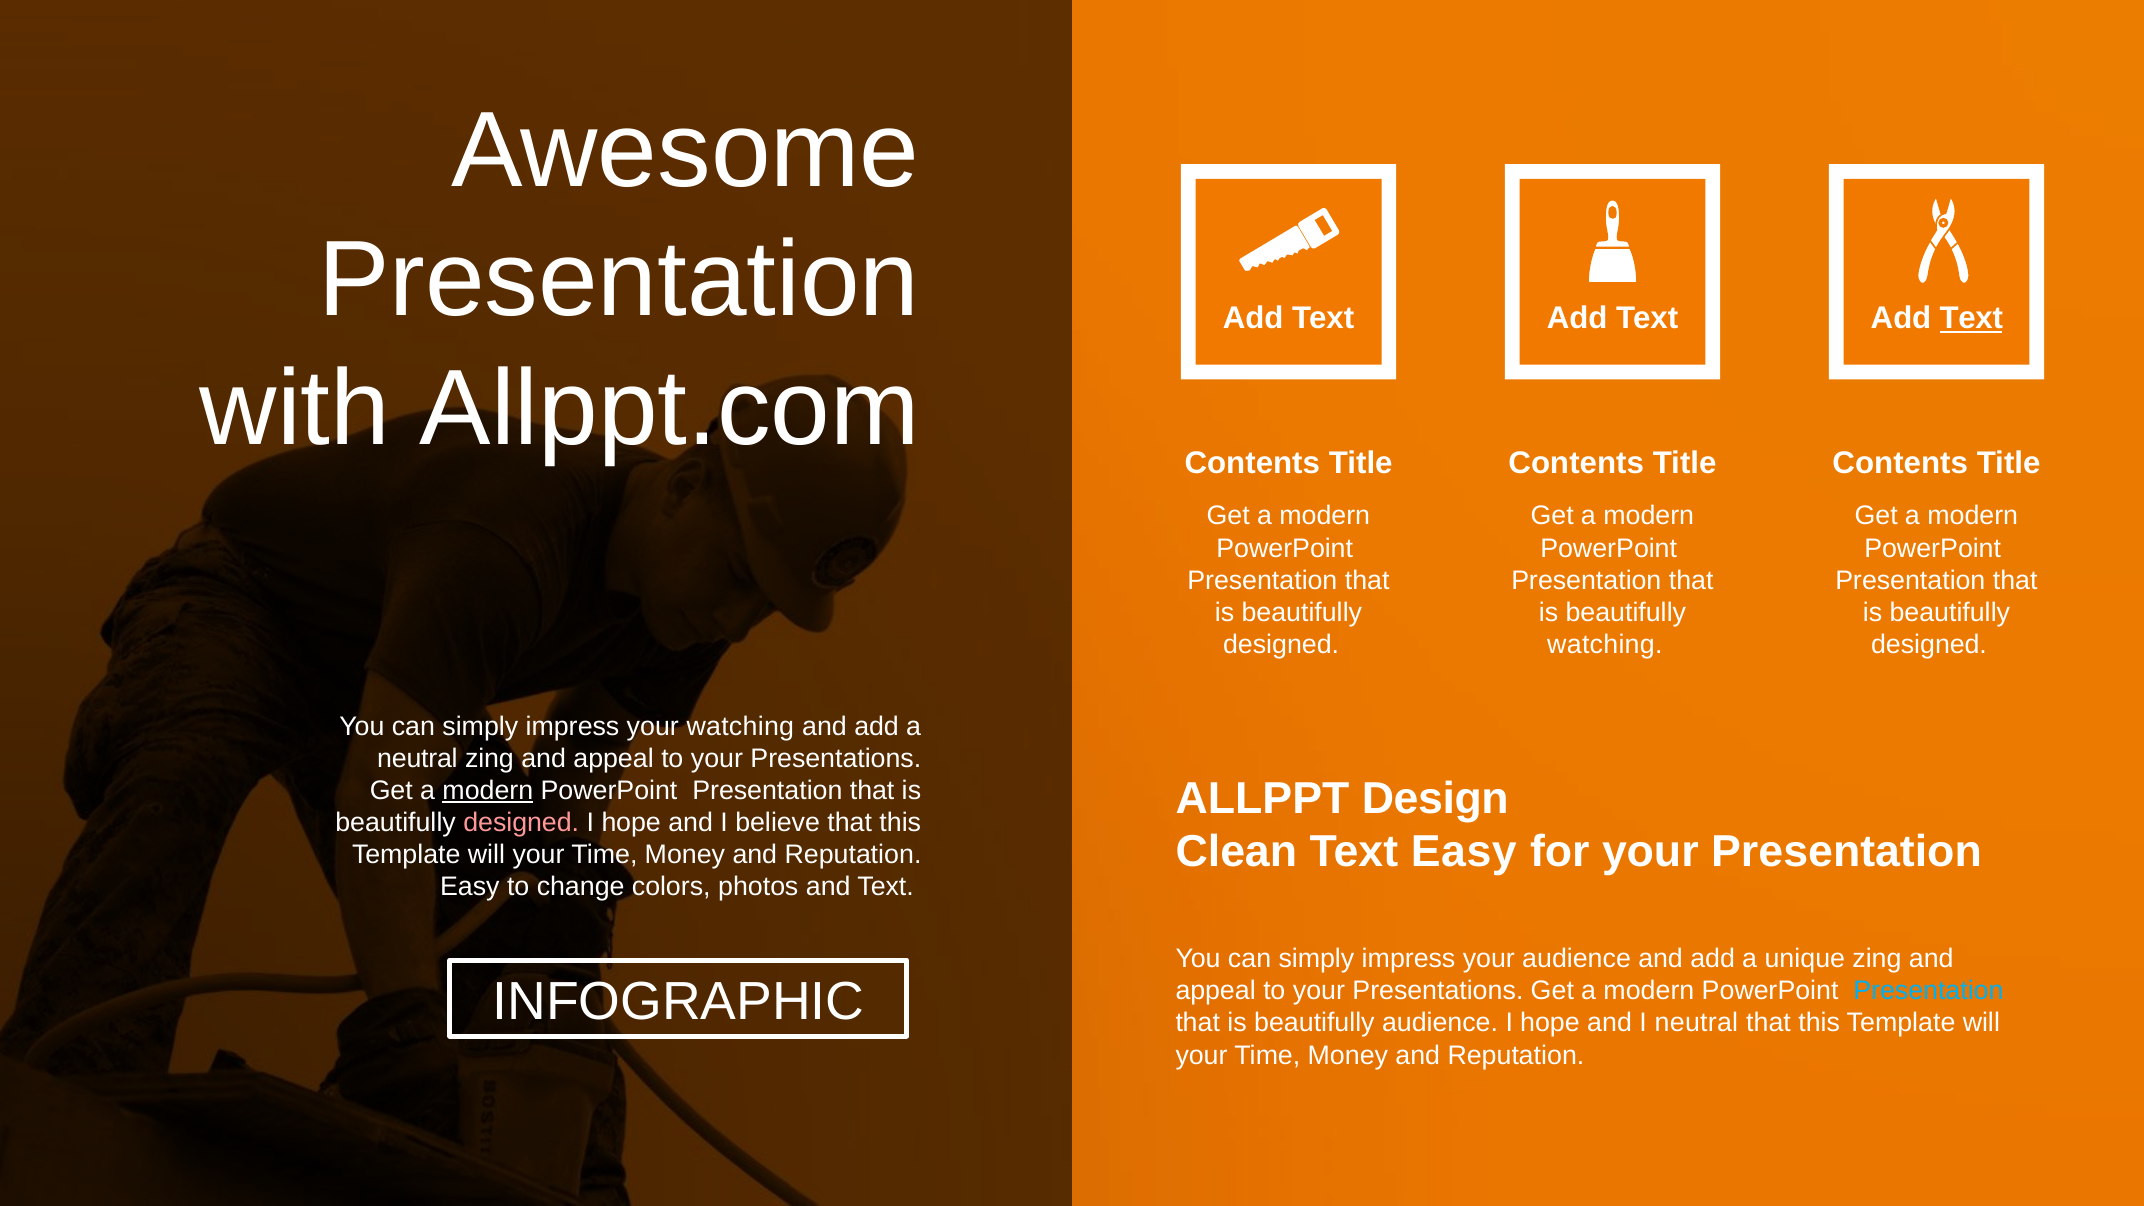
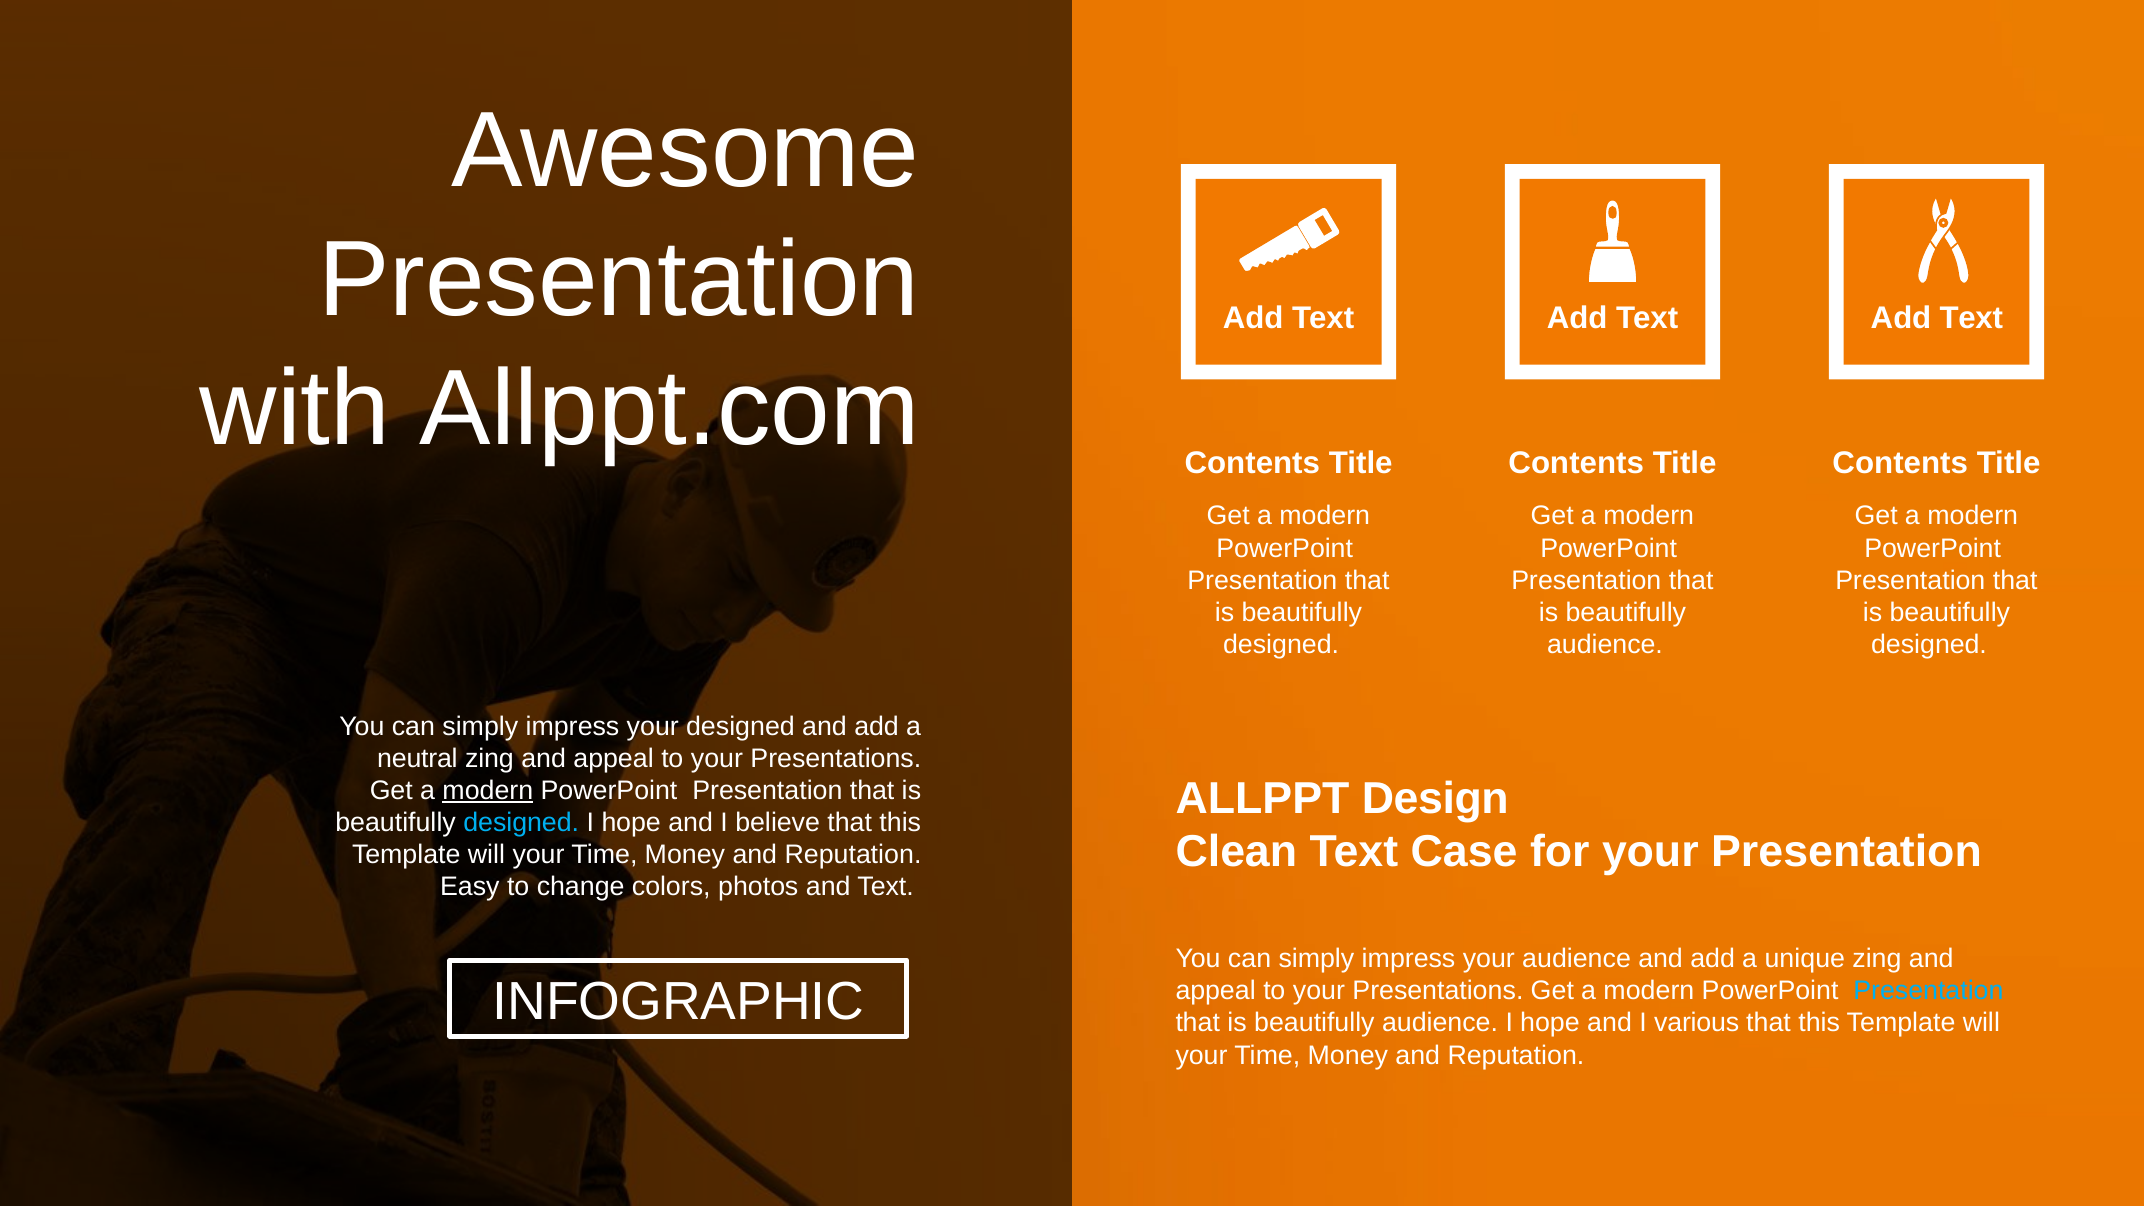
Text underline: present -> none (1971, 318)
watching: watching -> audience (1605, 645)
your watching: watching -> designed (740, 726)
designed colour: pink -> light blue (521, 823)
Text Easy: Easy -> Case (1464, 852)
I neutral: neutral -> various (1697, 1023)
